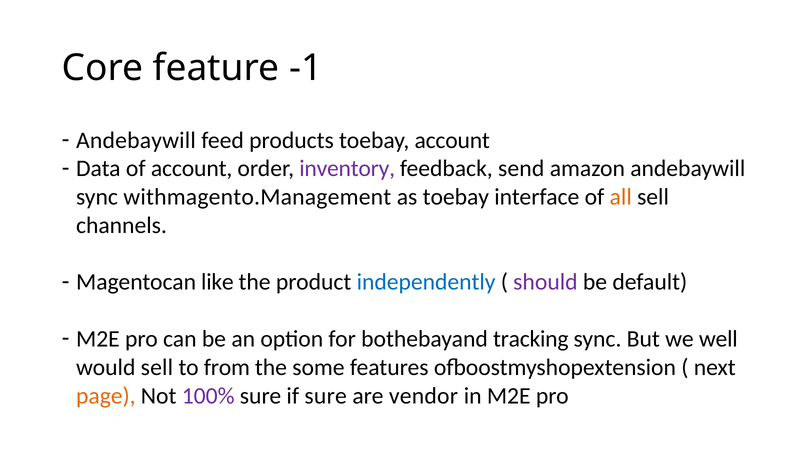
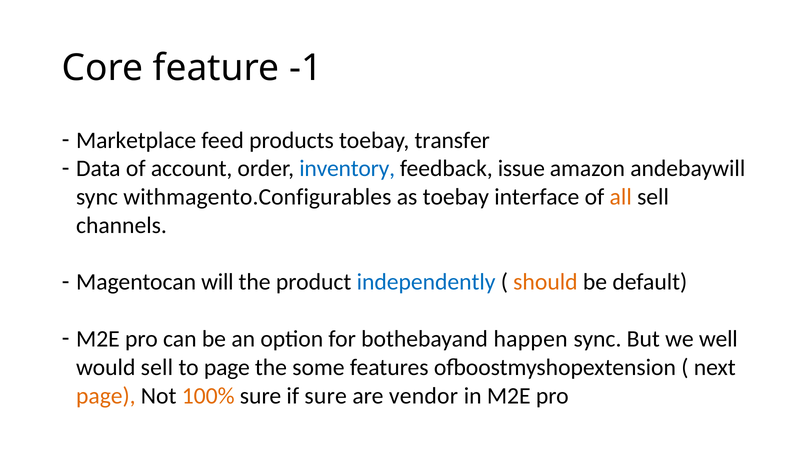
Andebaywill: Andebaywill -> Marketplace (136, 140)
toebay account: account -> transfer (452, 140)
inventory colour: purple -> blue (347, 169)
send: send -> issue (521, 169)
withmagento.Management: withmagento.Management -> withmagento.Configurables (257, 197)
like: like -> will (217, 282)
should colour: purple -> orange (545, 282)
tracking: tracking -> happen (531, 339)
to from: from -> page (227, 367)
100% colour: purple -> orange (208, 396)
